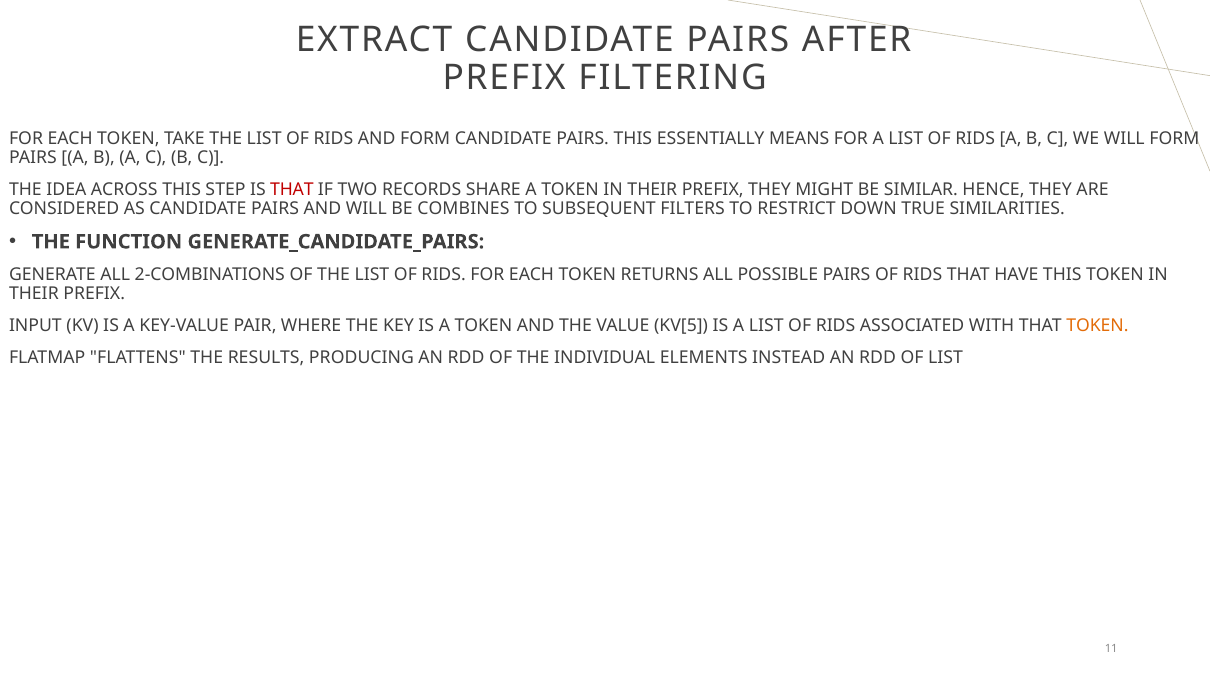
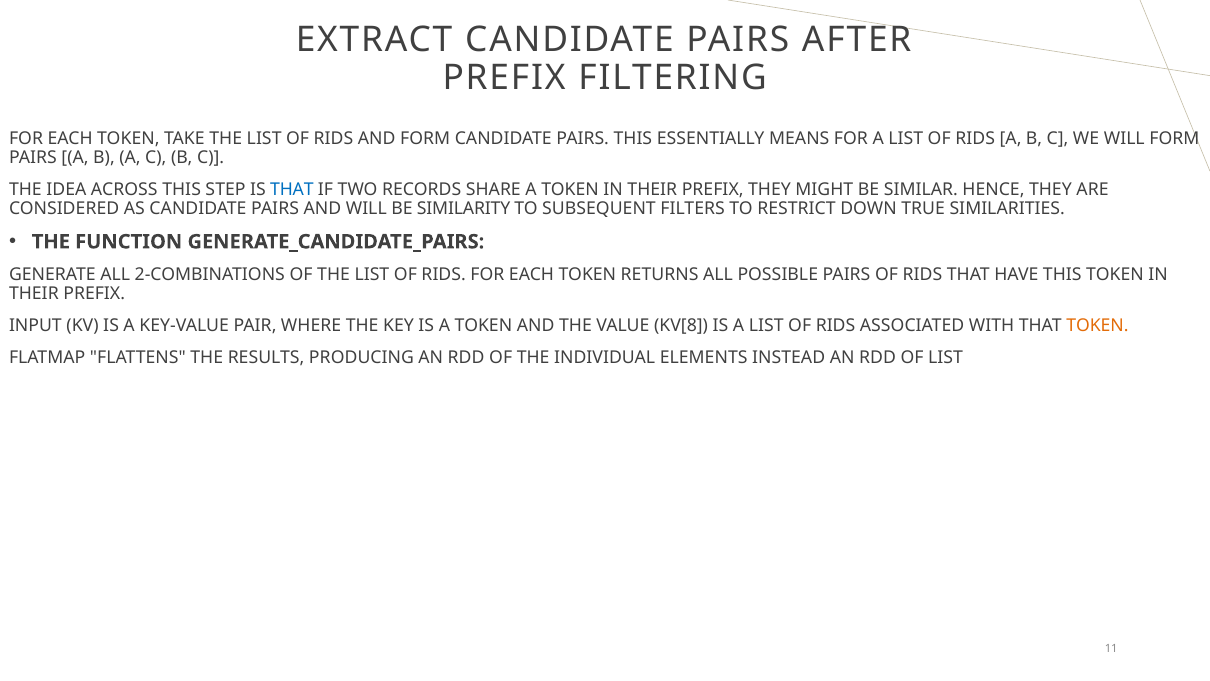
THAT colour: red -> blue (292, 190)
COMBINES: COMBINES -> SIMILARITY (464, 209)
KV[5: KV[5 -> KV[8 (681, 326)
